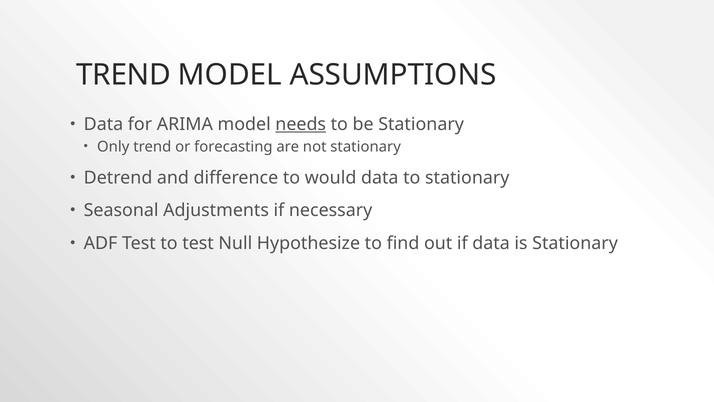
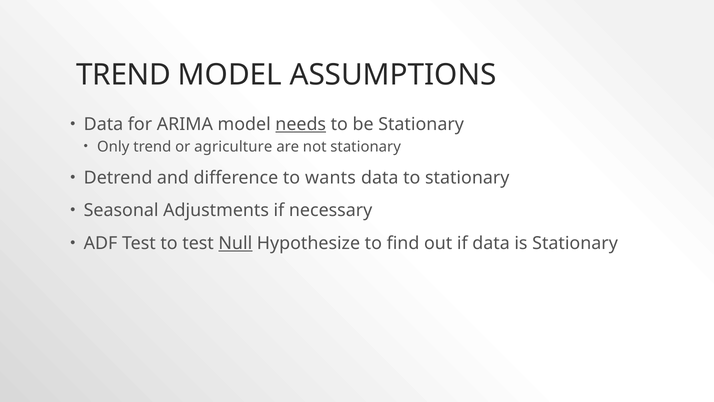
forecasting: forecasting -> agriculture (233, 147)
would: would -> wants (331, 178)
Null underline: none -> present (235, 243)
